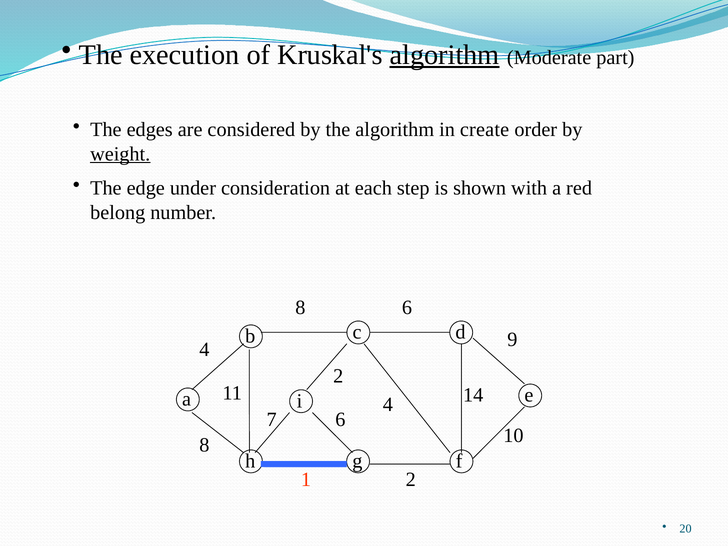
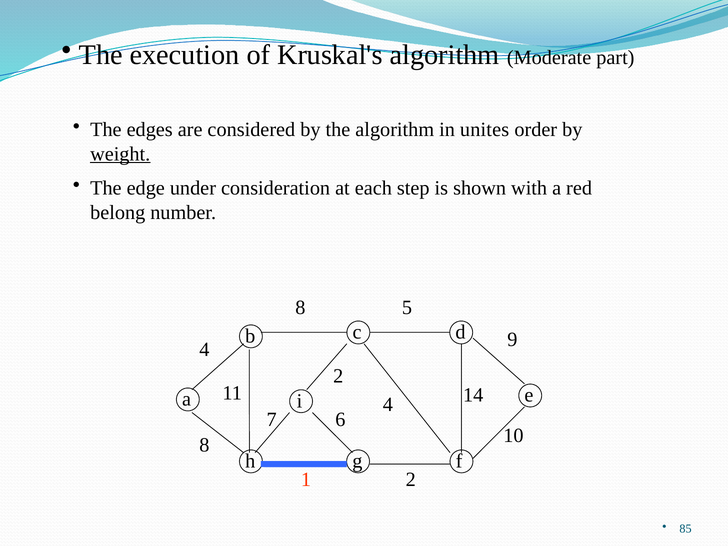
algorithm underline: present -> none (445, 55)
create: create -> unites (485, 130)
8 6: 6 -> 5 (407, 307)
20: 20 -> 85 (686, 529)
